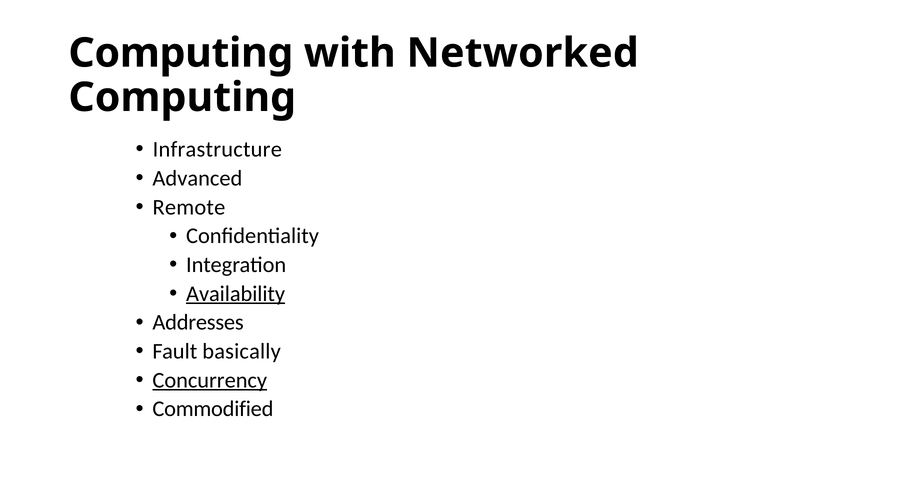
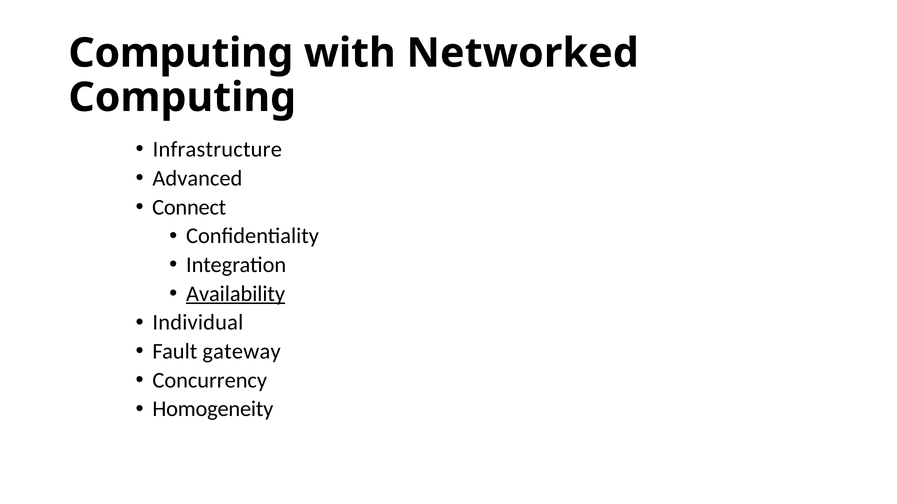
Remote: Remote -> Connect (189, 207)
Addresses: Addresses -> Individual (198, 323)
basically: basically -> gateway (242, 352)
Concurrency underline: present -> none (210, 381)
Commodified: Commodified -> Homogeneity (213, 409)
